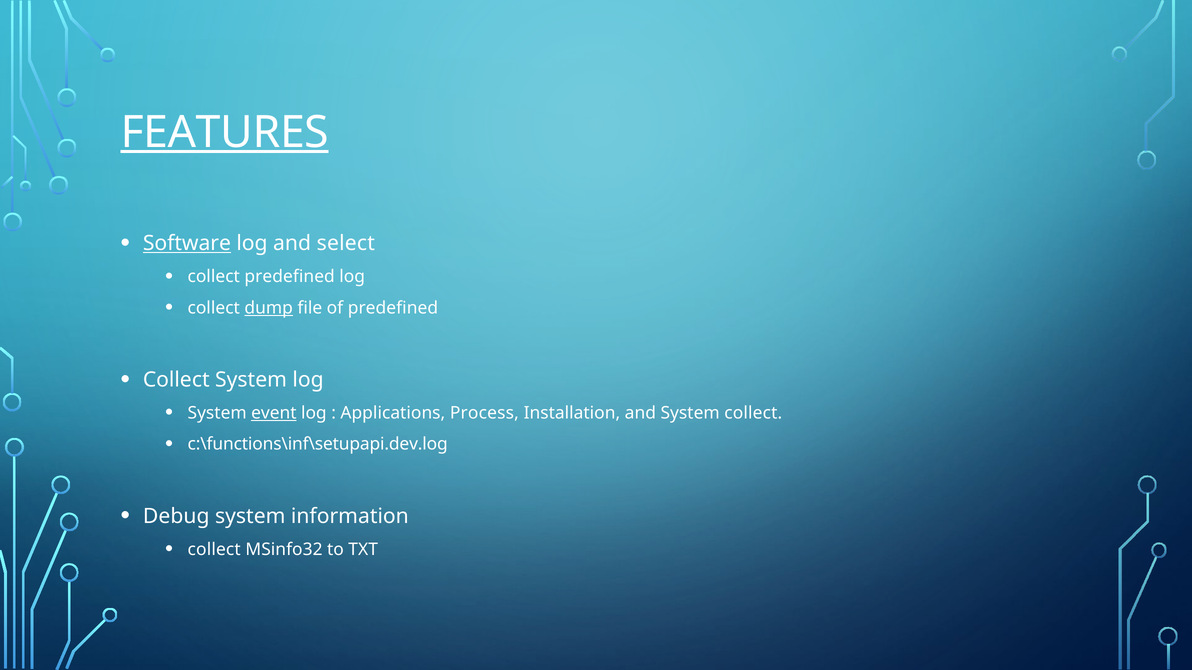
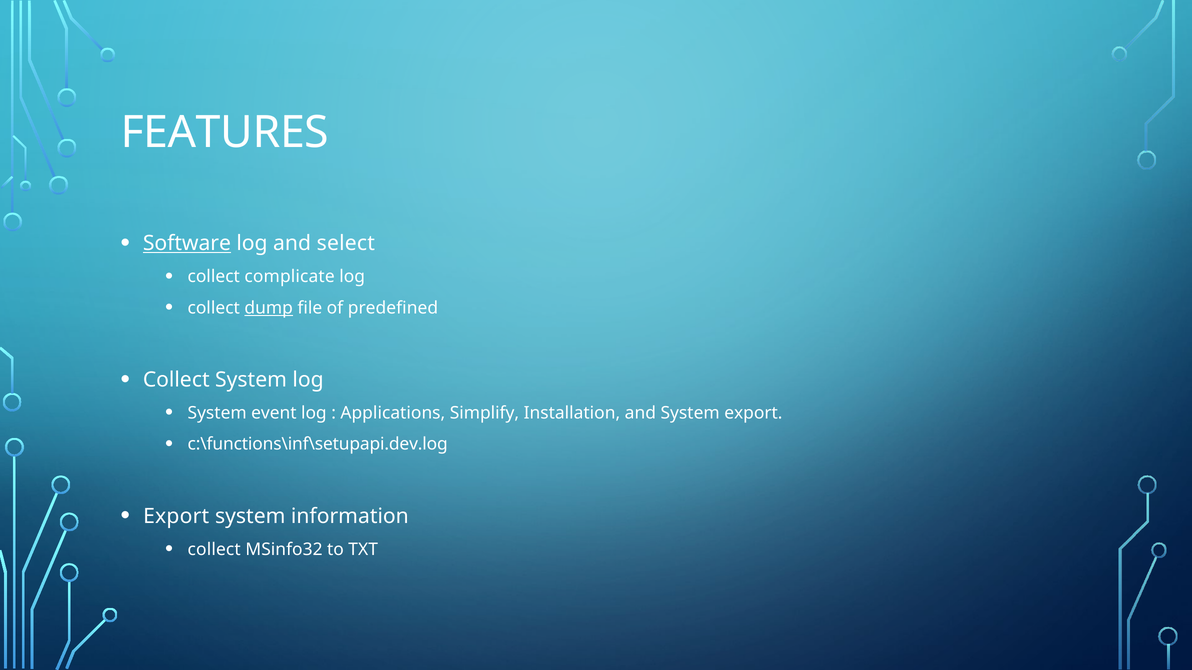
FEATURES underline: present -> none (225, 132)
collect predefined: predefined -> complicate (290, 277)
event underline: present -> none (274, 413)
Process: Process -> Simplify (484, 413)
System collect: collect -> export (753, 413)
Debug: Debug -> Export (176, 517)
